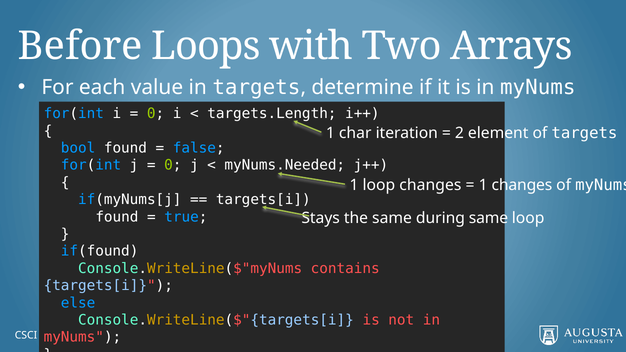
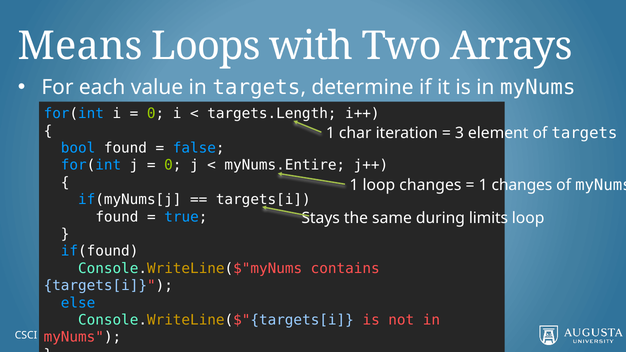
Before: Before -> Means (80, 46)
2: 2 -> 3 (459, 133)
myNums.Needed: myNums.Needed -> myNums.Entire (285, 165)
during same: same -> limits (488, 218)
